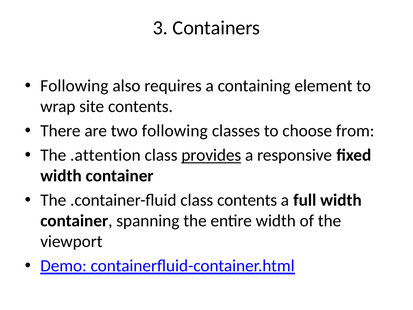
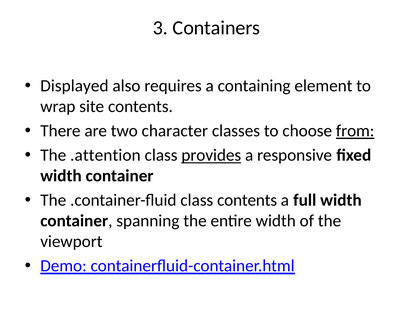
Following: Following -> Displayed (74, 86)
two following: following -> character (175, 131)
from underline: none -> present (355, 131)
